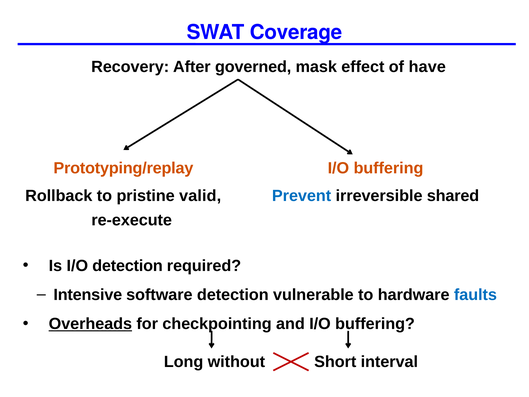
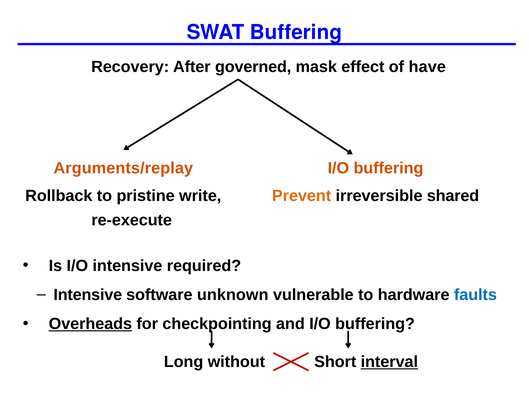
SWAT Coverage: Coverage -> Buffering (296, 32)
Prototyping/replay: Prototyping/replay -> Arguments/replay (123, 168)
valid: valid -> write (200, 196)
Prevent colour: blue -> orange (302, 196)
I/O detection: detection -> intensive (127, 266)
software detection: detection -> unknown (233, 295)
interval underline: none -> present (389, 362)
